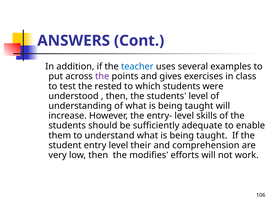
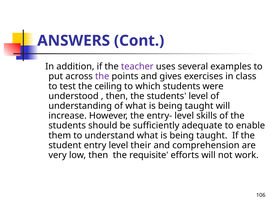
teacher colour: blue -> purple (137, 67)
rested: rested -> ceiling (108, 86)
modifies: modifies -> requisite (148, 155)
